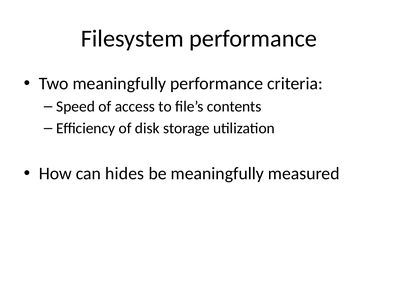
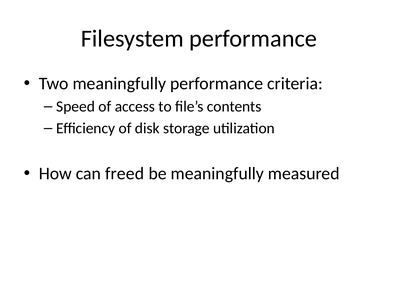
hides: hides -> freed (125, 173)
